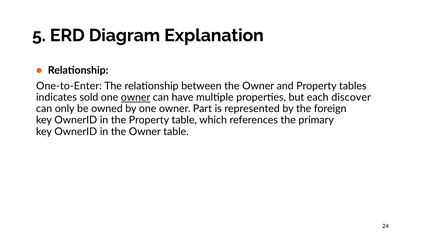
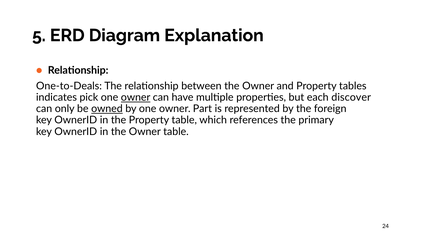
One-to-Enter: One-to-Enter -> One-to-Deals (69, 86)
sold: sold -> pick (89, 97)
owned underline: none -> present (107, 109)
